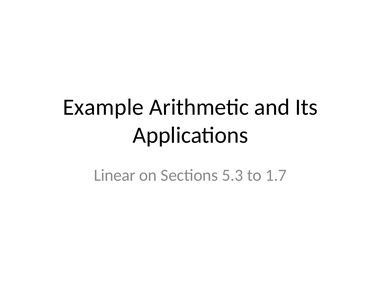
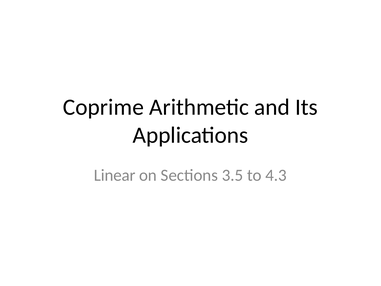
Example: Example -> Coprime (103, 107)
5.3: 5.3 -> 3.5 (233, 175)
1.7: 1.7 -> 4.3 (276, 175)
